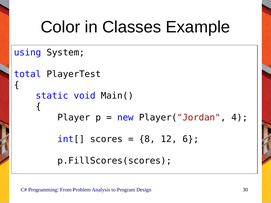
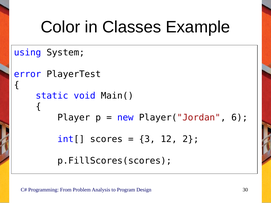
total: total -> error (28, 74)
4: 4 -> 6 (239, 118)
8: 8 -> 3 (147, 139)
6: 6 -> 2 (191, 139)
